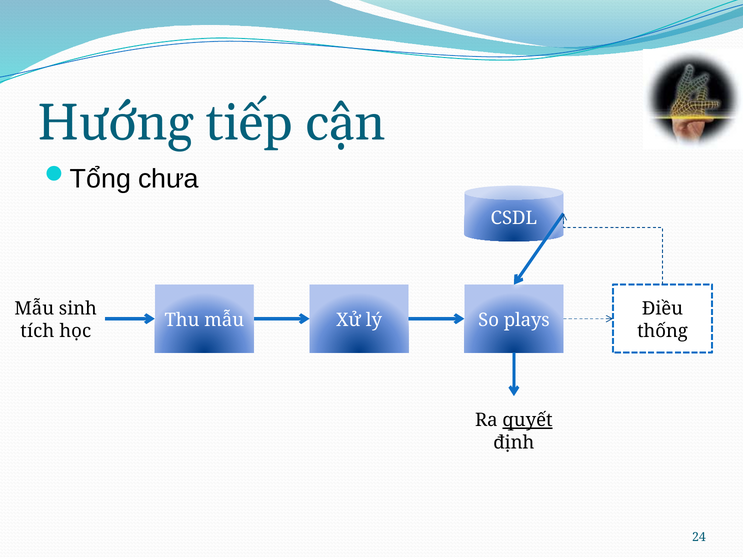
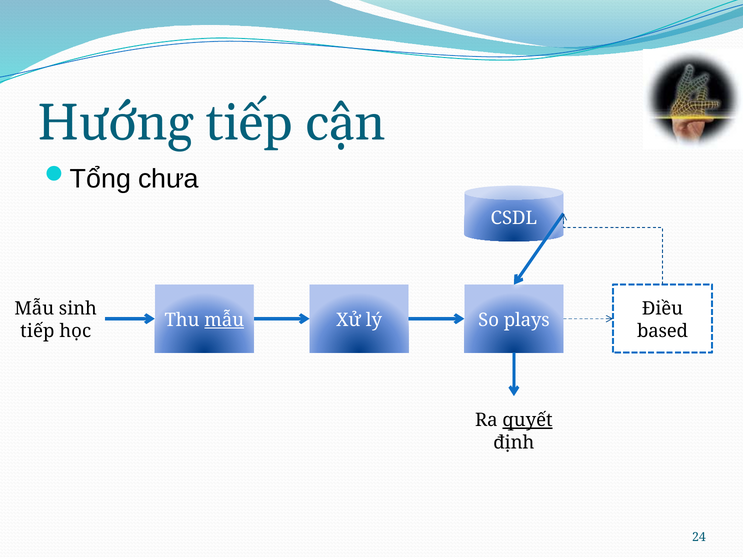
mẫu underline: none -> present (224, 320)
tích: tích -> tiếp (37, 331)
thống: thống -> based (663, 331)
